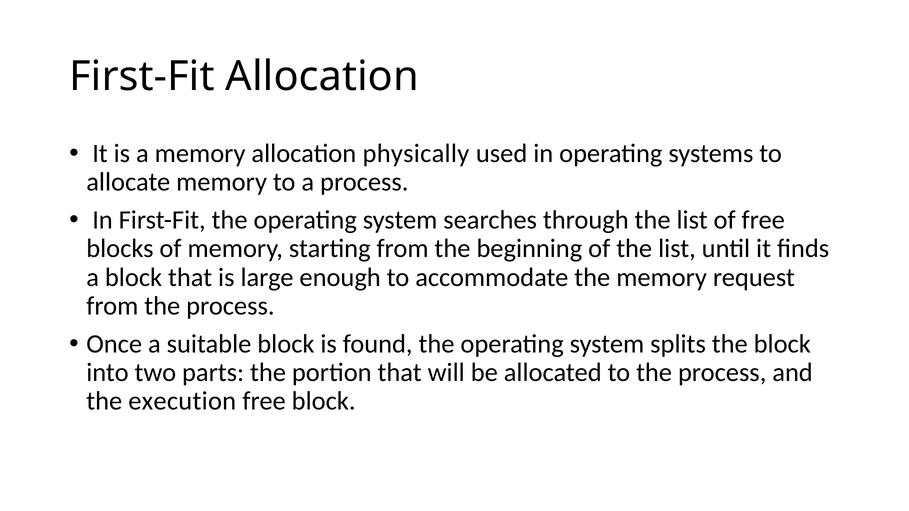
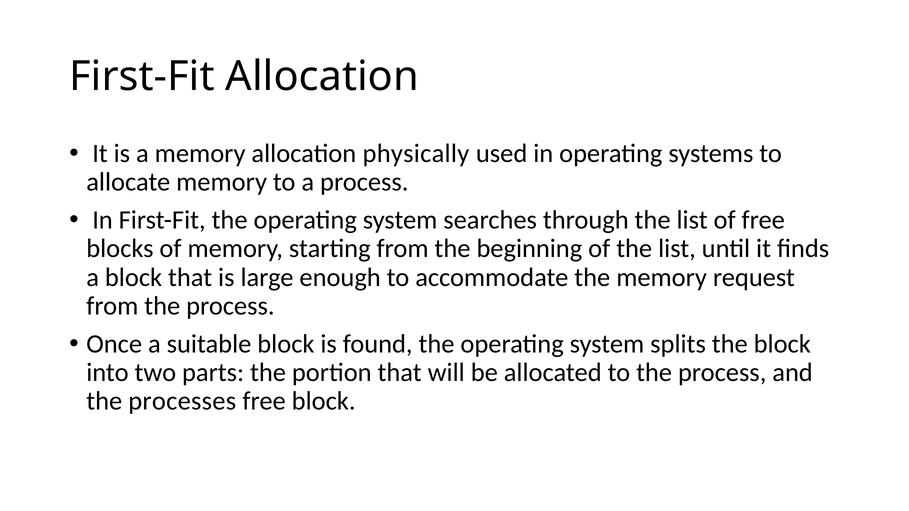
execution: execution -> processes (182, 401)
